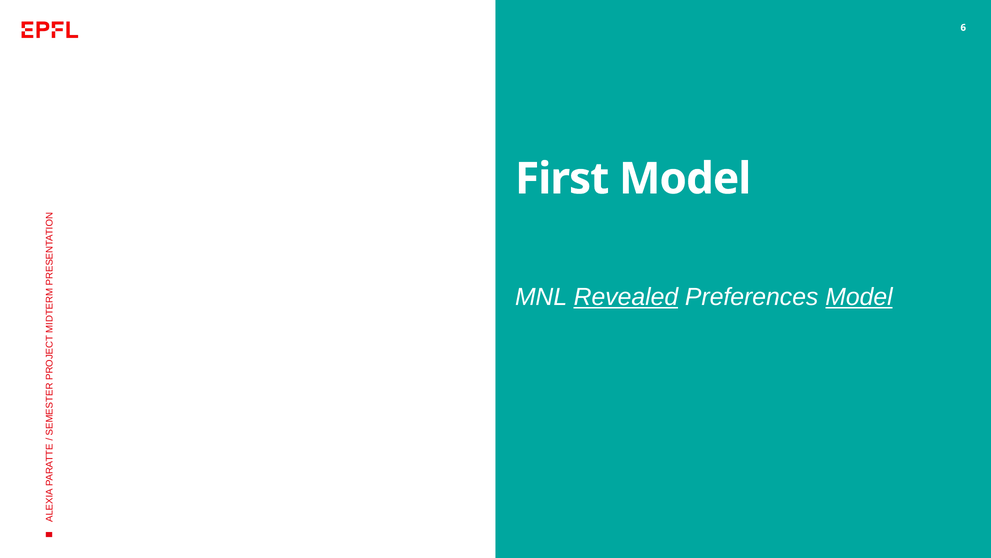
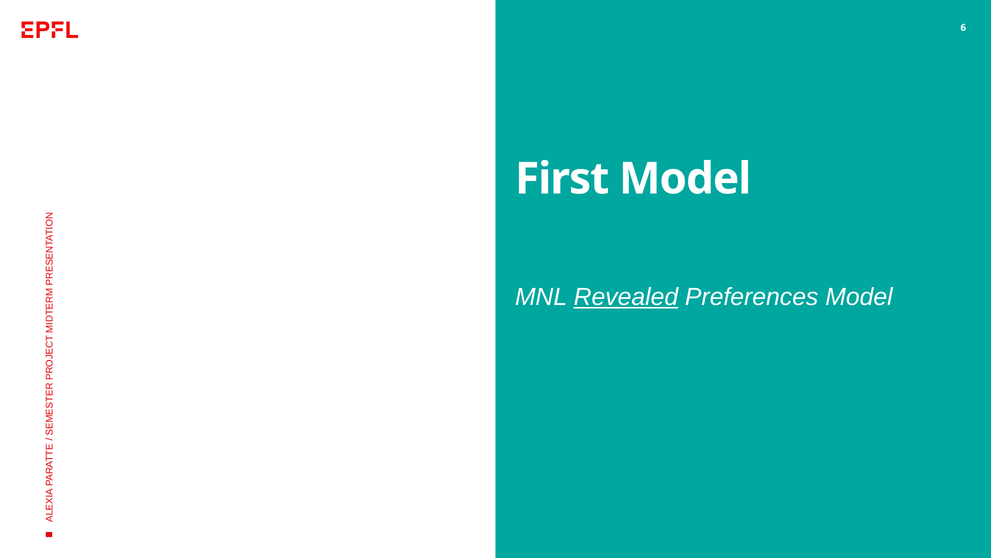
Model underline: present -> none (859, 297)
